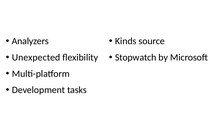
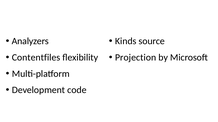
Unexpected: Unexpected -> Contentfiles (36, 58)
Stopwatch: Stopwatch -> Projection (136, 58)
tasks: tasks -> code (77, 90)
